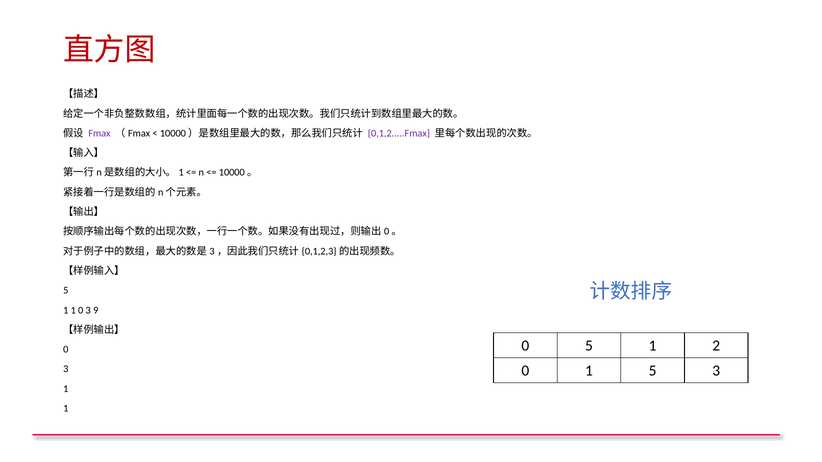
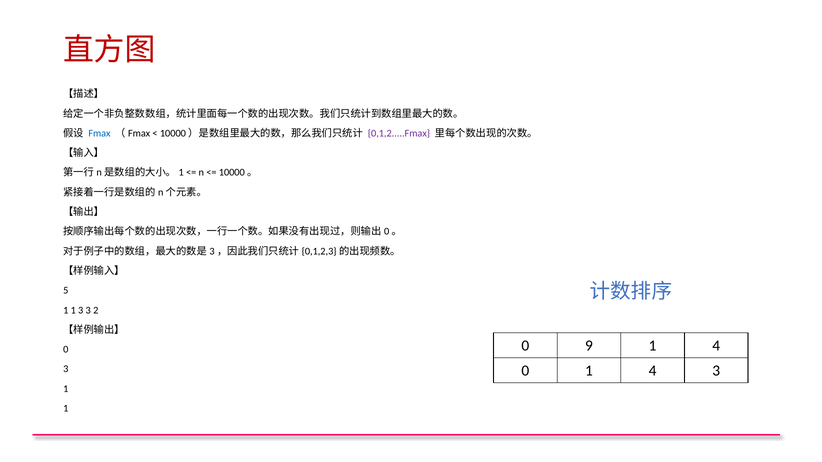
Fmax colour: purple -> blue (99, 133)
0: 0 -> 3 (81, 310)
9: 9 -> 2 (96, 310)
0 5: 5 -> 9 (589, 346)
2: 2 -> 4 (716, 346)
0 1 5: 5 -> 4 (653, 371)
